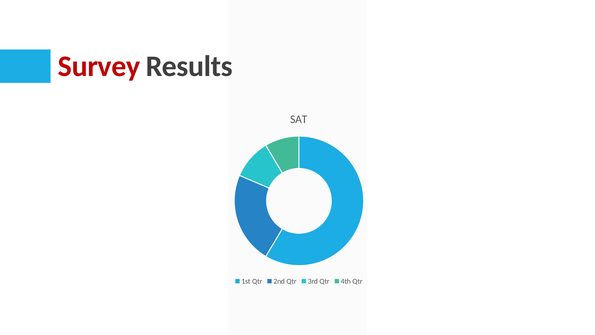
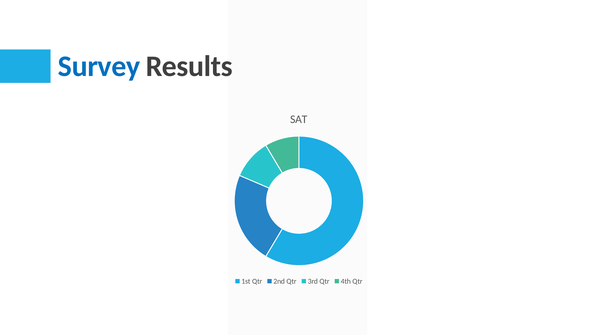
Survey colour: red -> blue (99, 66)
